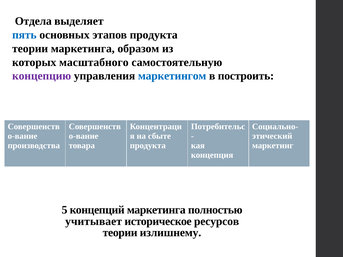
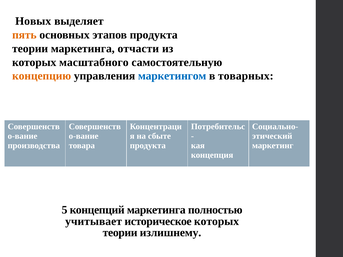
Отдела: Отдела -> Новых (33, 21)
пять colour: blue -> orange (24, 35)
образом: образом -> отчасти (138, 49)
концепцию colour: purple -> orange (42, 76)
построить: построить -> товарных (246, 76)
историческое ресурсов: ресурсов -> которых (217, 221)
